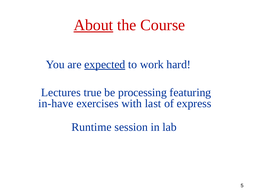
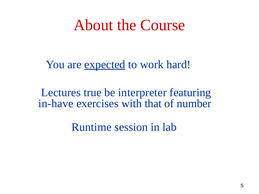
About underline: present -> none (93, 25)
processing: processing -> interpreter (142, 93)
last: last -> that (153, 104)
express: express -> number (194, 104)
